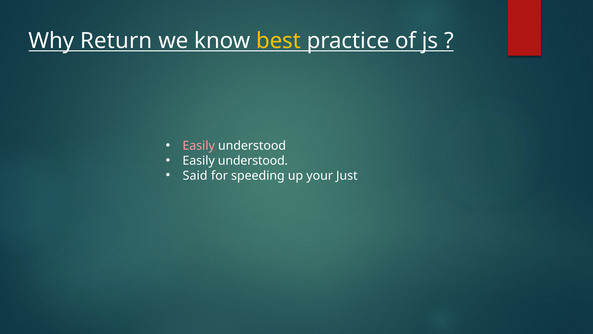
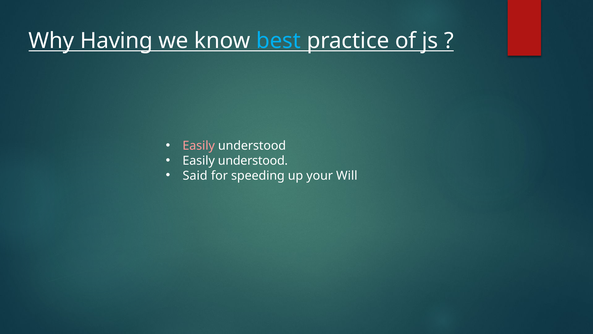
Return: Return -> Having (116, 41)
best colour: yellow -> light blue (279, 41)
Just: Just -> Will (347, 175)
